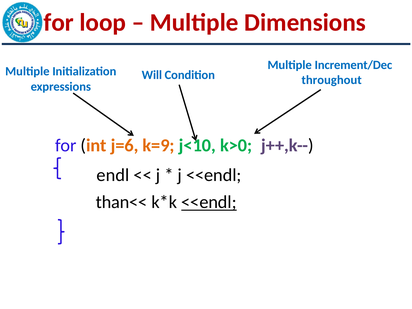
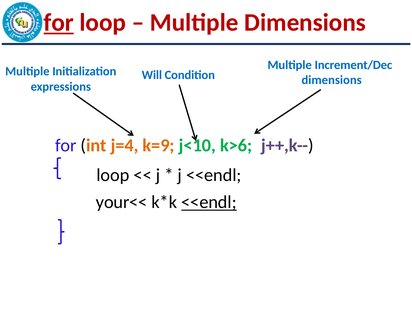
for underline: none -> present (59, 23)
throughout: throughout -> dimensions (332, 80)
j=6: j=6 -> j=4 (125, 146)
k>0: k>0 -> k>6 (236, 146)
endl: endl -> loop (113, 175)
than<<: than<< -> your<< (122, 202)
